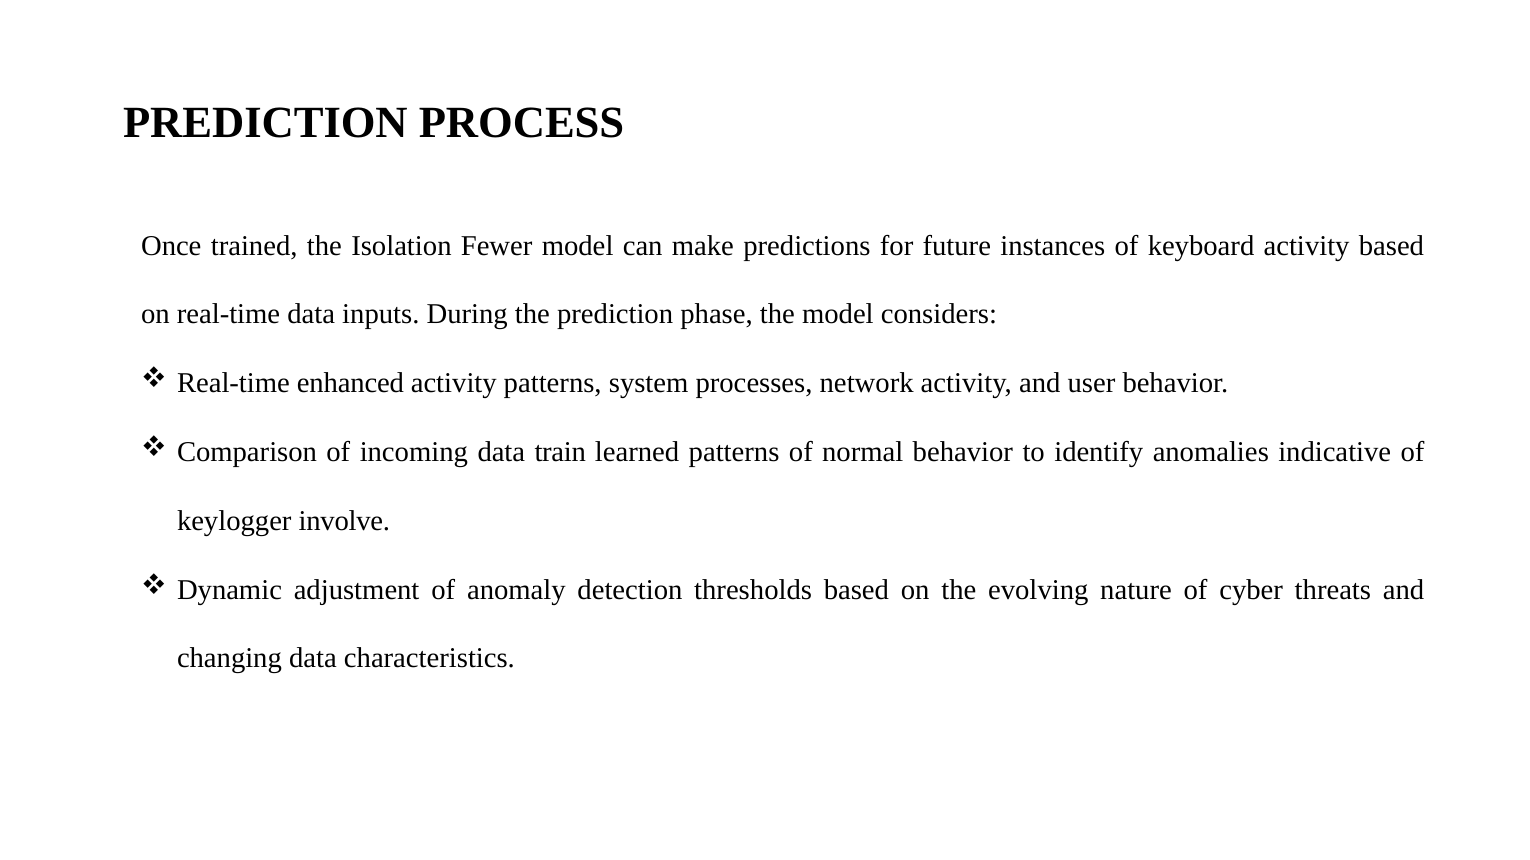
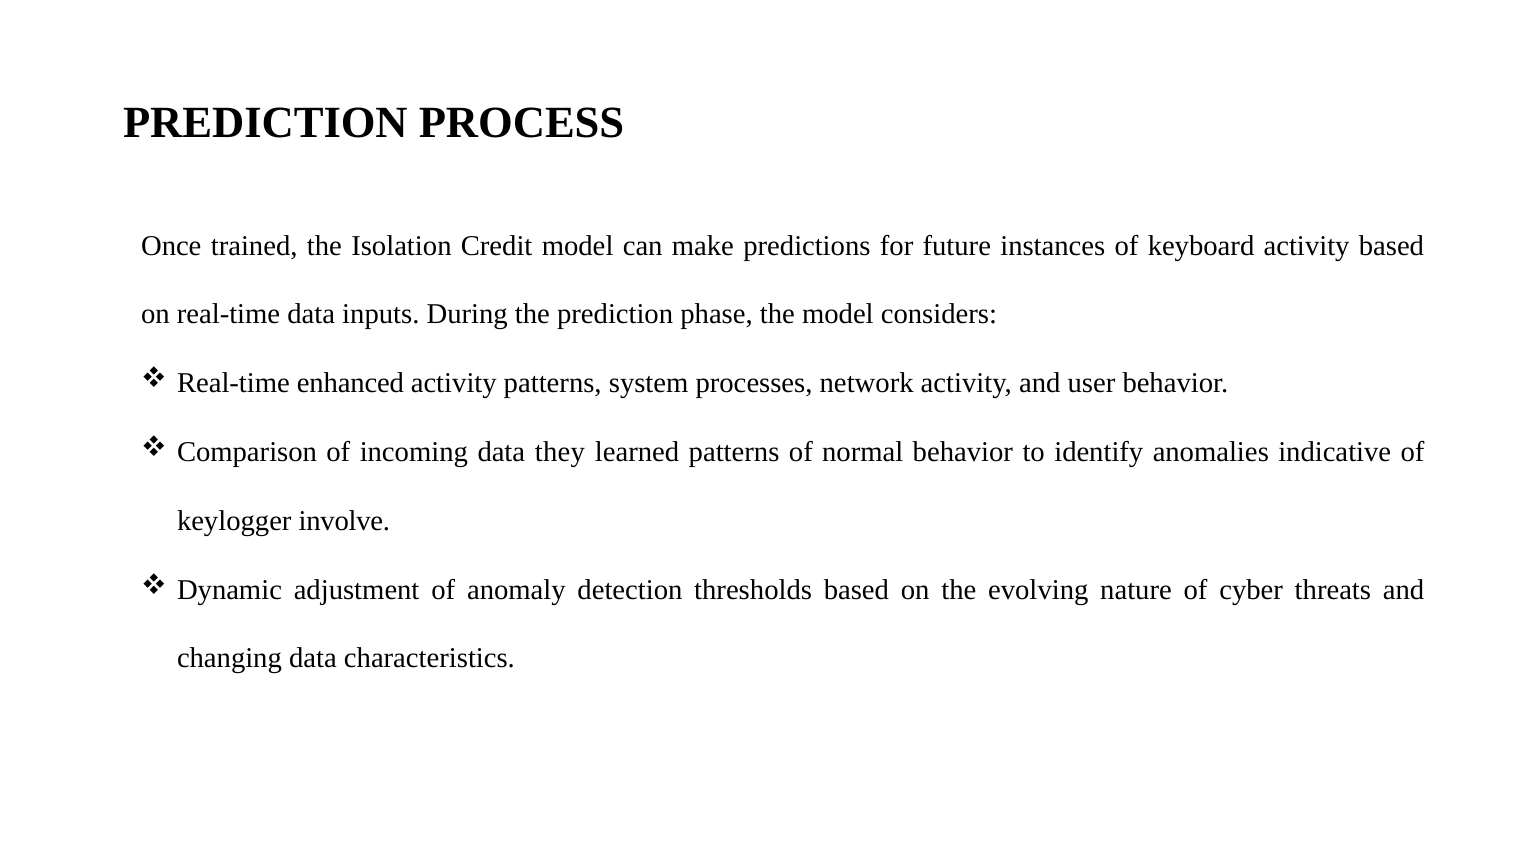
Fewer: Fewer -> Credit (497, 246)
train: train -> they (560, 452)
